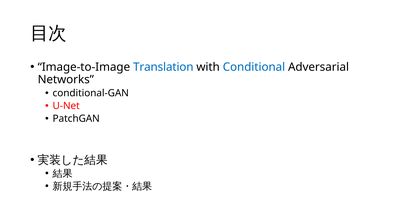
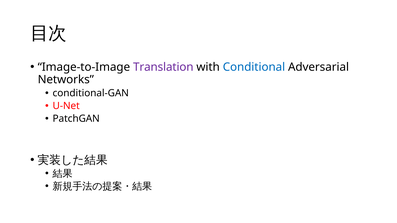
Translation colour: blue -> purple (163, 67)
